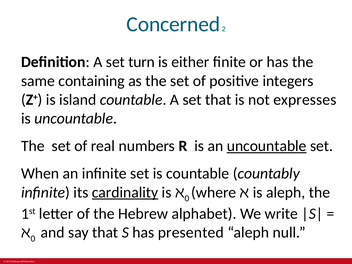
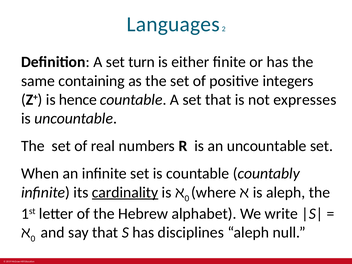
Concerned: Concerned -> Languages (173, 24)
island: island -> hence (78, 100)
uncountable underline: present -> none (267, 146)
presented: presented -> disciplines (191, 232)
